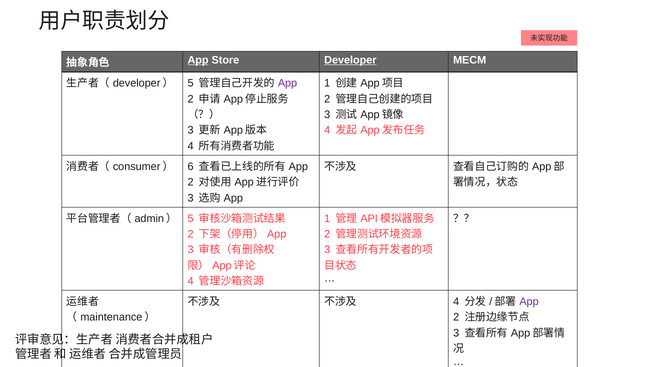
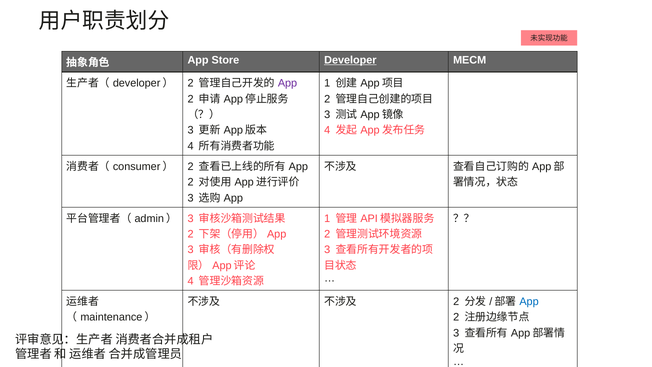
App underline: present -> none (198, 60)
5: 5 -> 2 (191, 83)
6: 6 -> 2 (191, 166)
5: 5 -> 3 (191, 218)
4: 4 -> 2 (456, 301)
App colour: purple -> blue (529, 301)
